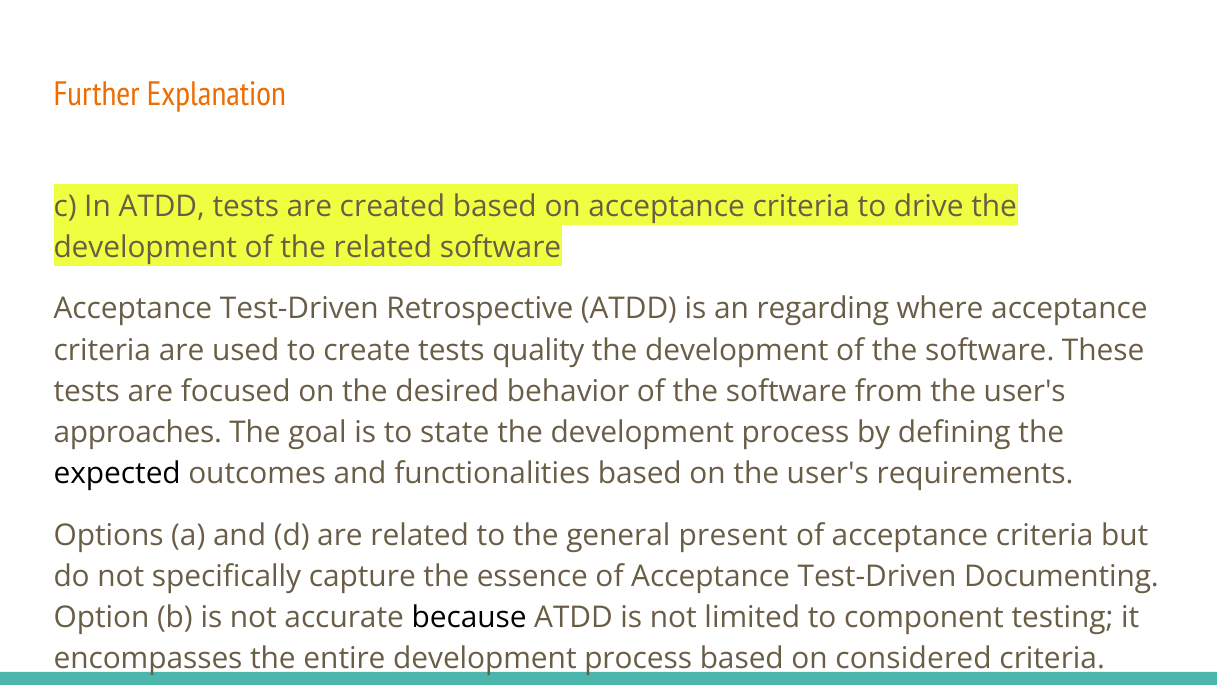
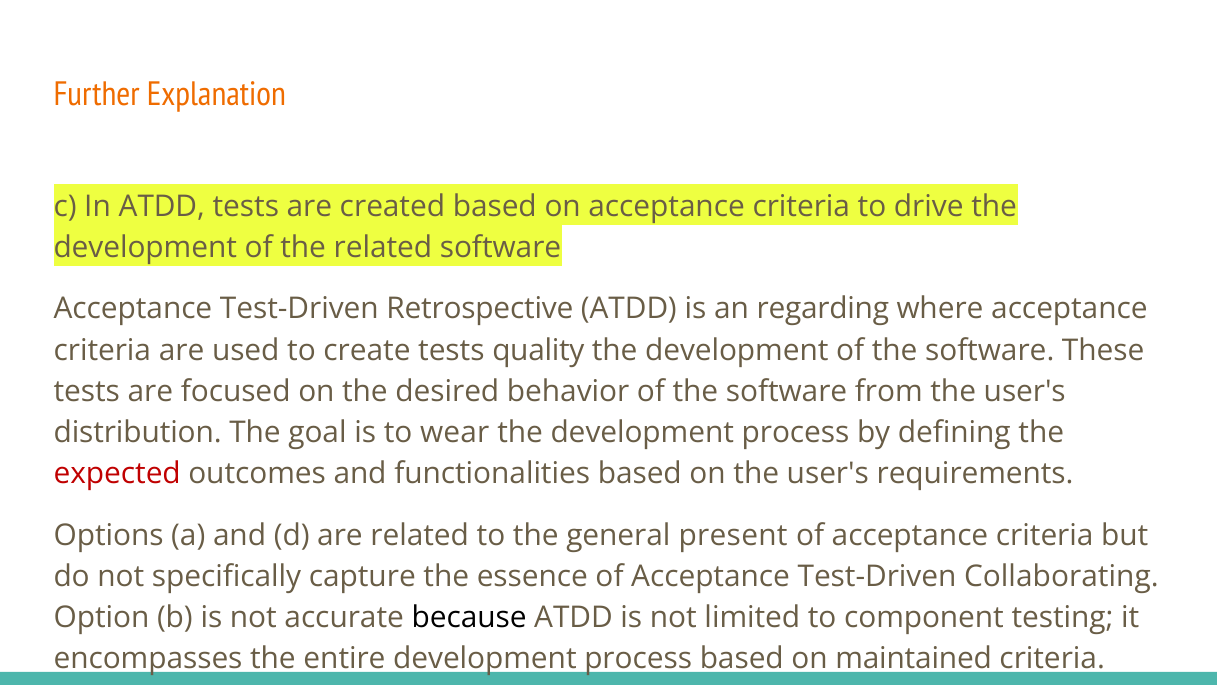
approaches: approaches -> distribution (138, 432)
state: state -> wear (455, 432)
expected colour: black -> red (117, 474)
Documenting: Documenting -> Collaborating (1061, 576)
considered: considered -> maintained (914, 659)
